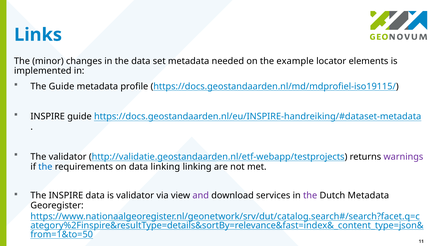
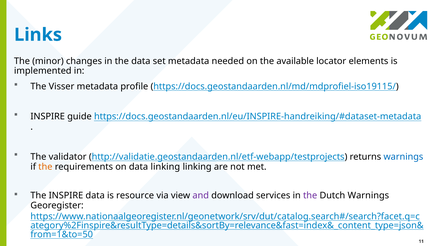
example: example -> available (295, 61)
The Guide: Guide -> Visser (62, 87)
warnings colour: purple -> blue (403, 157)
the colour: blue -> orange (45, 167)
is validator: validator -> resource (135, 196)
Dutch Metadata: Metadata -> Warnings (368, 196)
